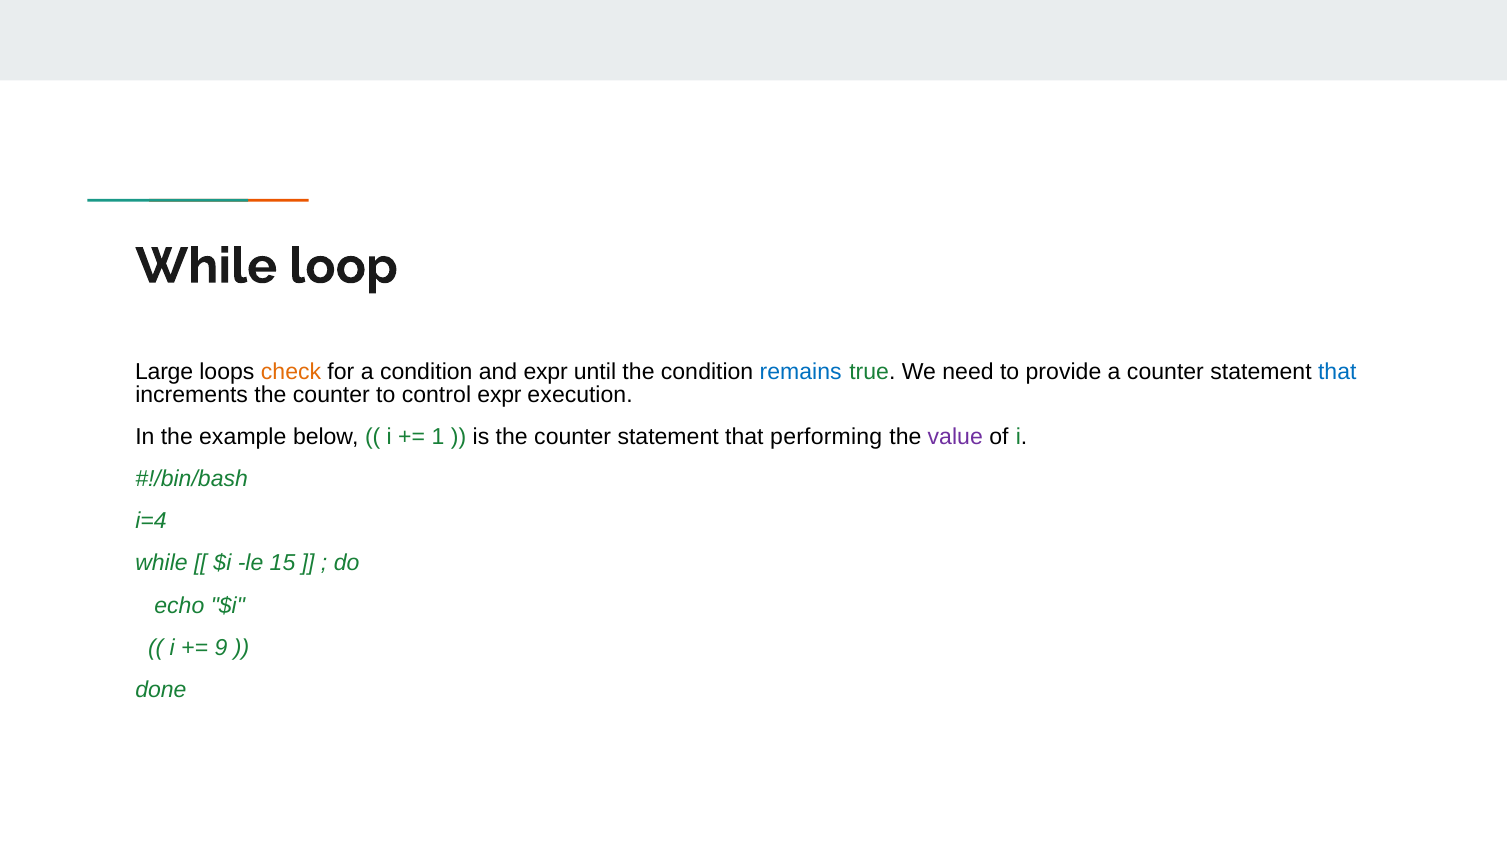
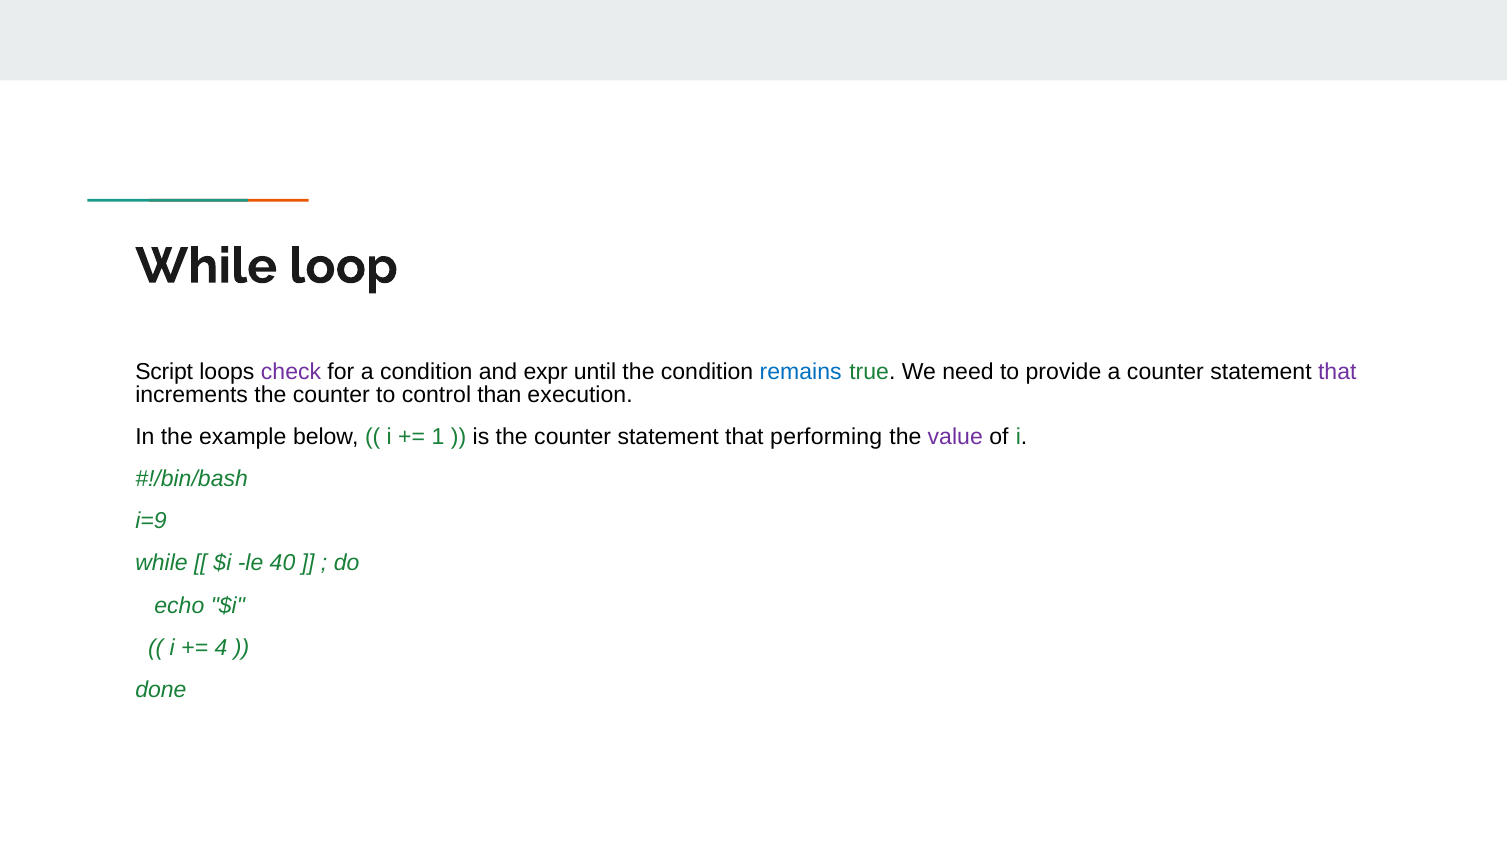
Large: Large -> Script (164, 372)
check colour: orange -> purple (291, 372)
that colour: blue -> purple (1337, 372)
control expr: expr -> than (499, 394)
i=4: i=4 -> i=9 (151, 521)
15: 15 -> 40 (282, 563)
9: 9 -> 4 (221, 647)
